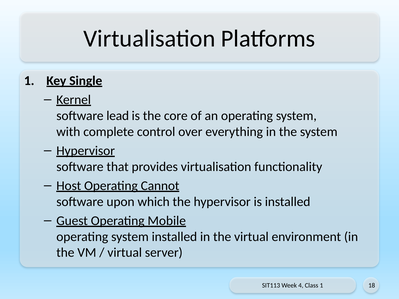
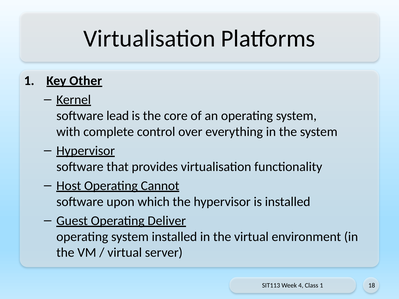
Single: Single -> Other (86, 81)
Mobile: Mobile -> Deliver (167, 221)
